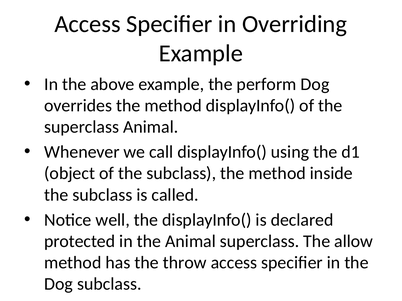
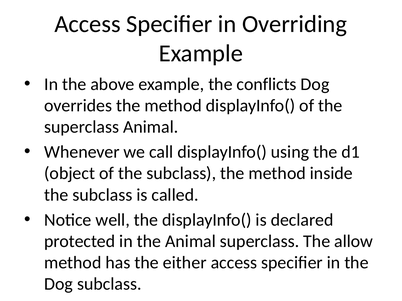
perform: perform -> conflicts (267, 84)
throw: throw -> either (185, 263)
